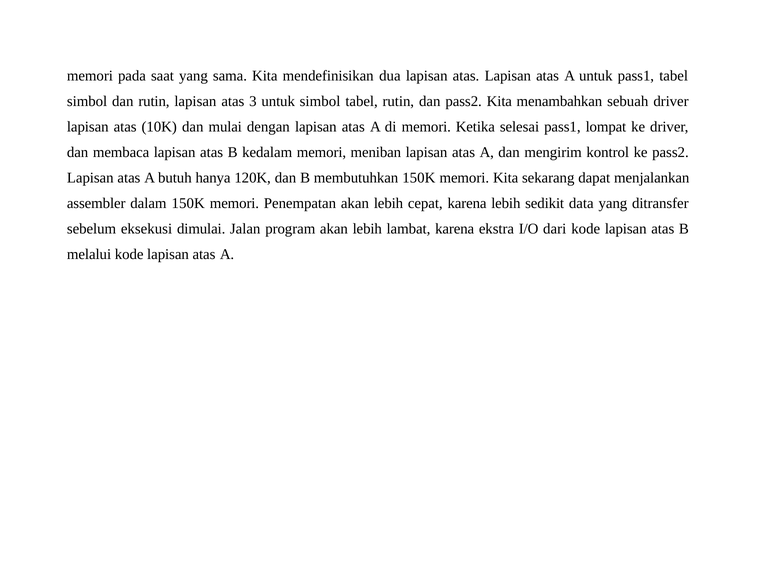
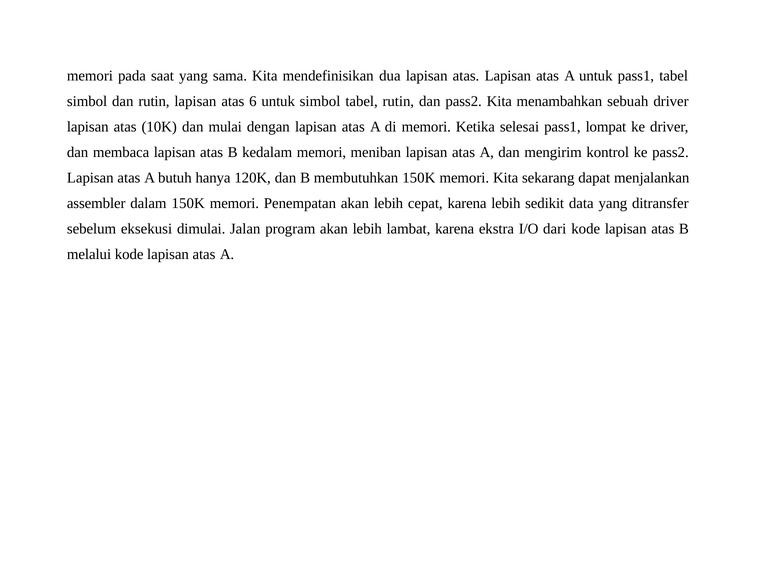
3: 3 -> 6 (253, 101)
